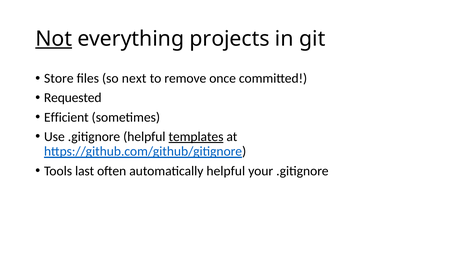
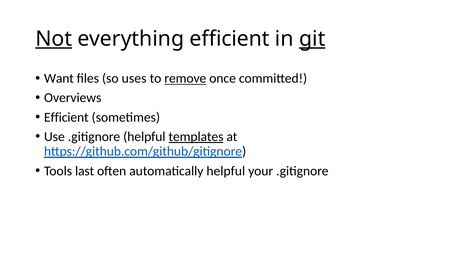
everything projects: projects -> efficient (230, 39)
git underline: none -> present (312, 39)
Store: Store -> Want (59, 78)
next: next -> uses (134, 78)
remove underline: none -> present (185, 78)
Requested: Requested -> Overviews (73, 98)
